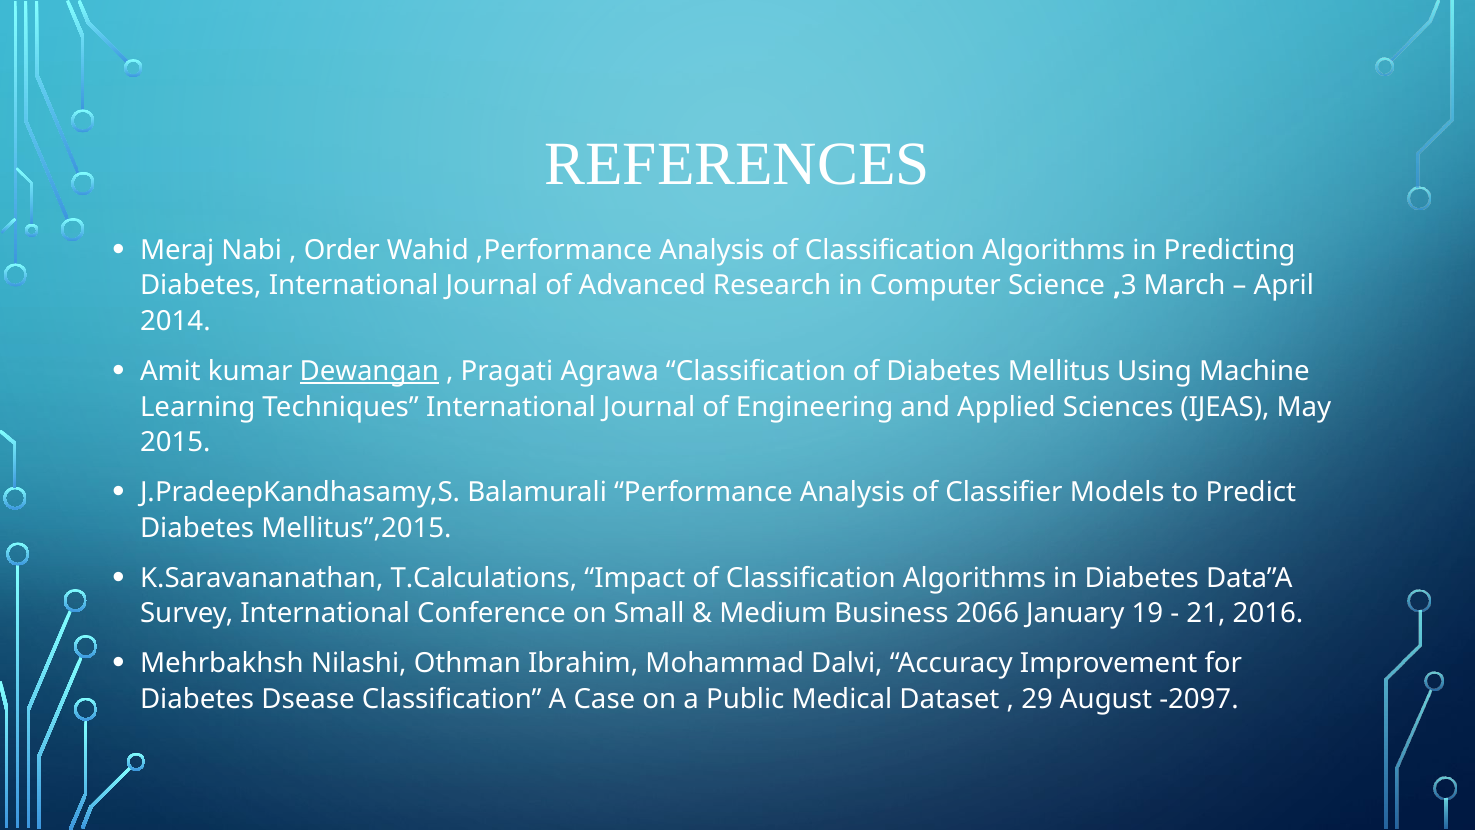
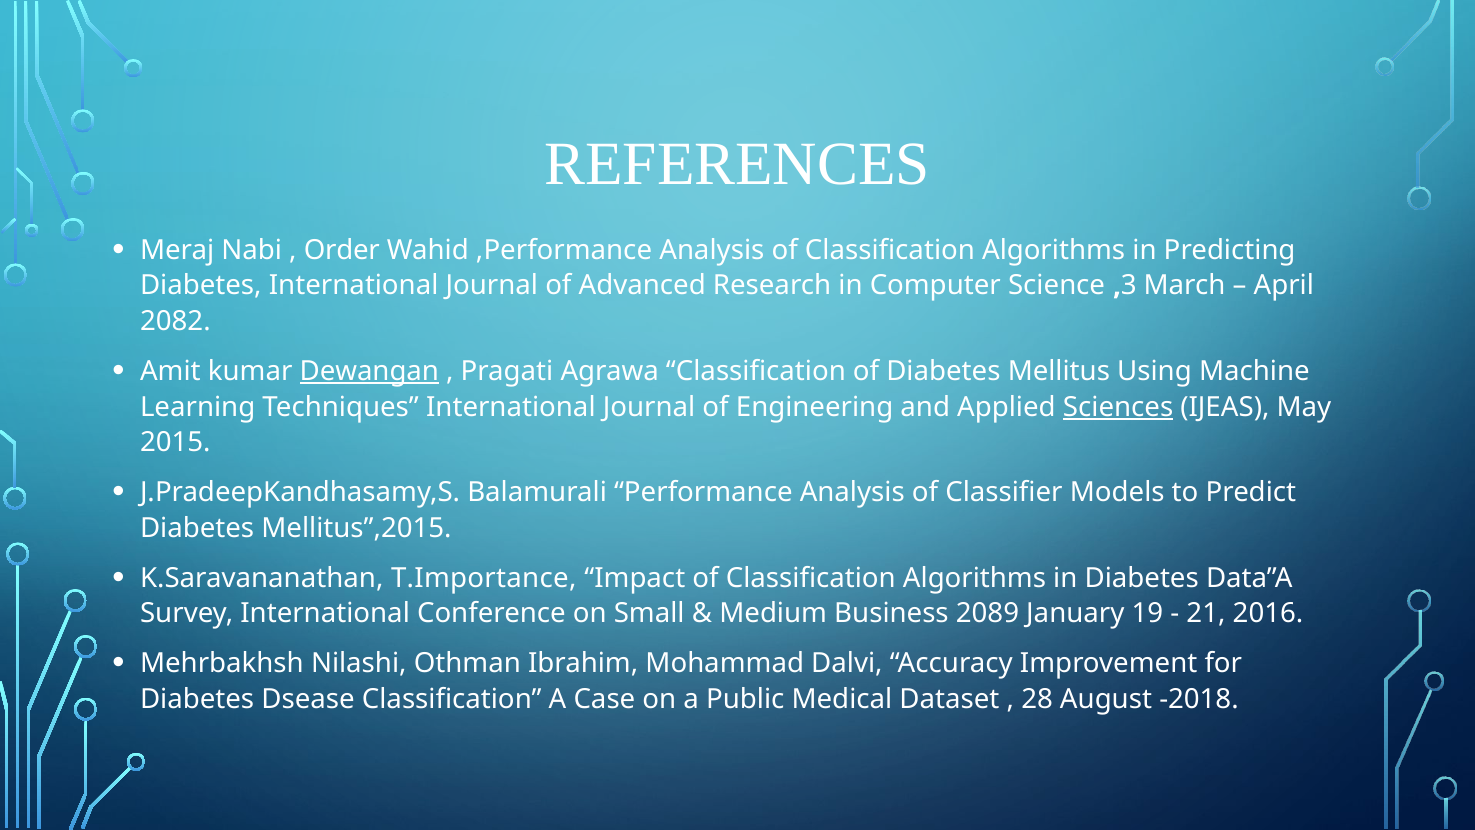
2014: 2014 -> 2082 (175, 321)
Sciences underline: none -> present (1118, 407)
T.Calculations: T.Calculations -> T.Importance (484, 578)
2066: 2066 -> 2089 (987, 614)
29: 29 -> 28 (1037, 699)
-2097: -2097 -> -2018 (1199, 699)
